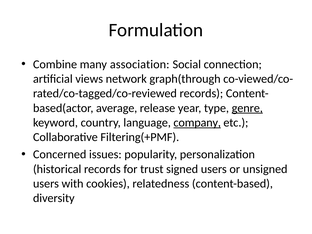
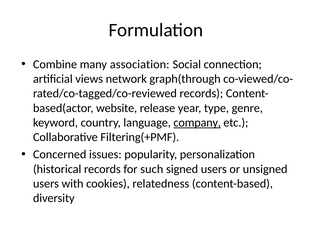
average: average -> website (117, 108)
genre underline: present -> none (247, 108)
trust: trust -> such (152, 169)
